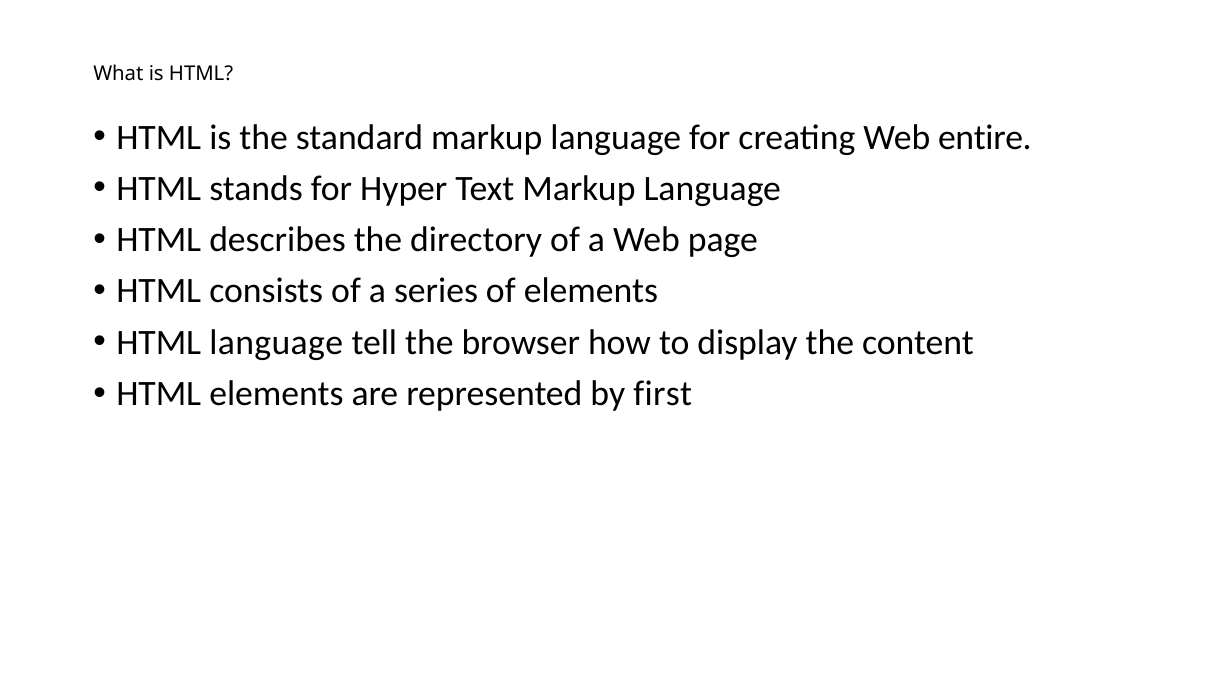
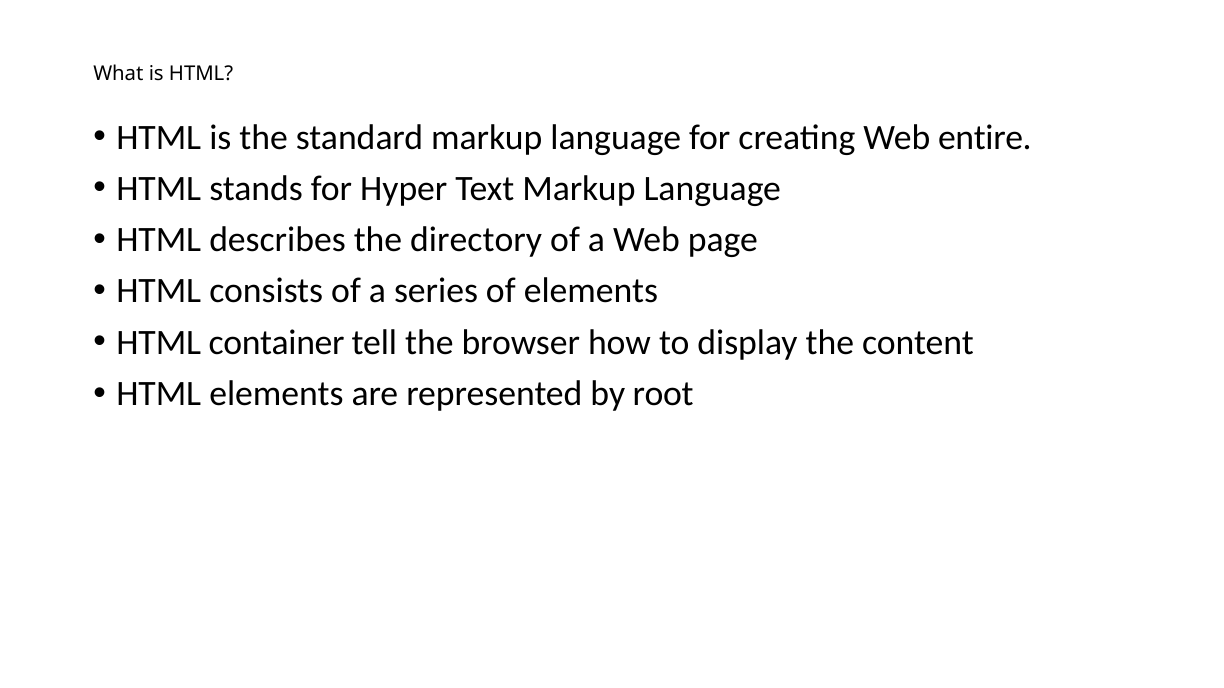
HTML language: language -> container (277, 343)
first: first -> root (663, 394)
